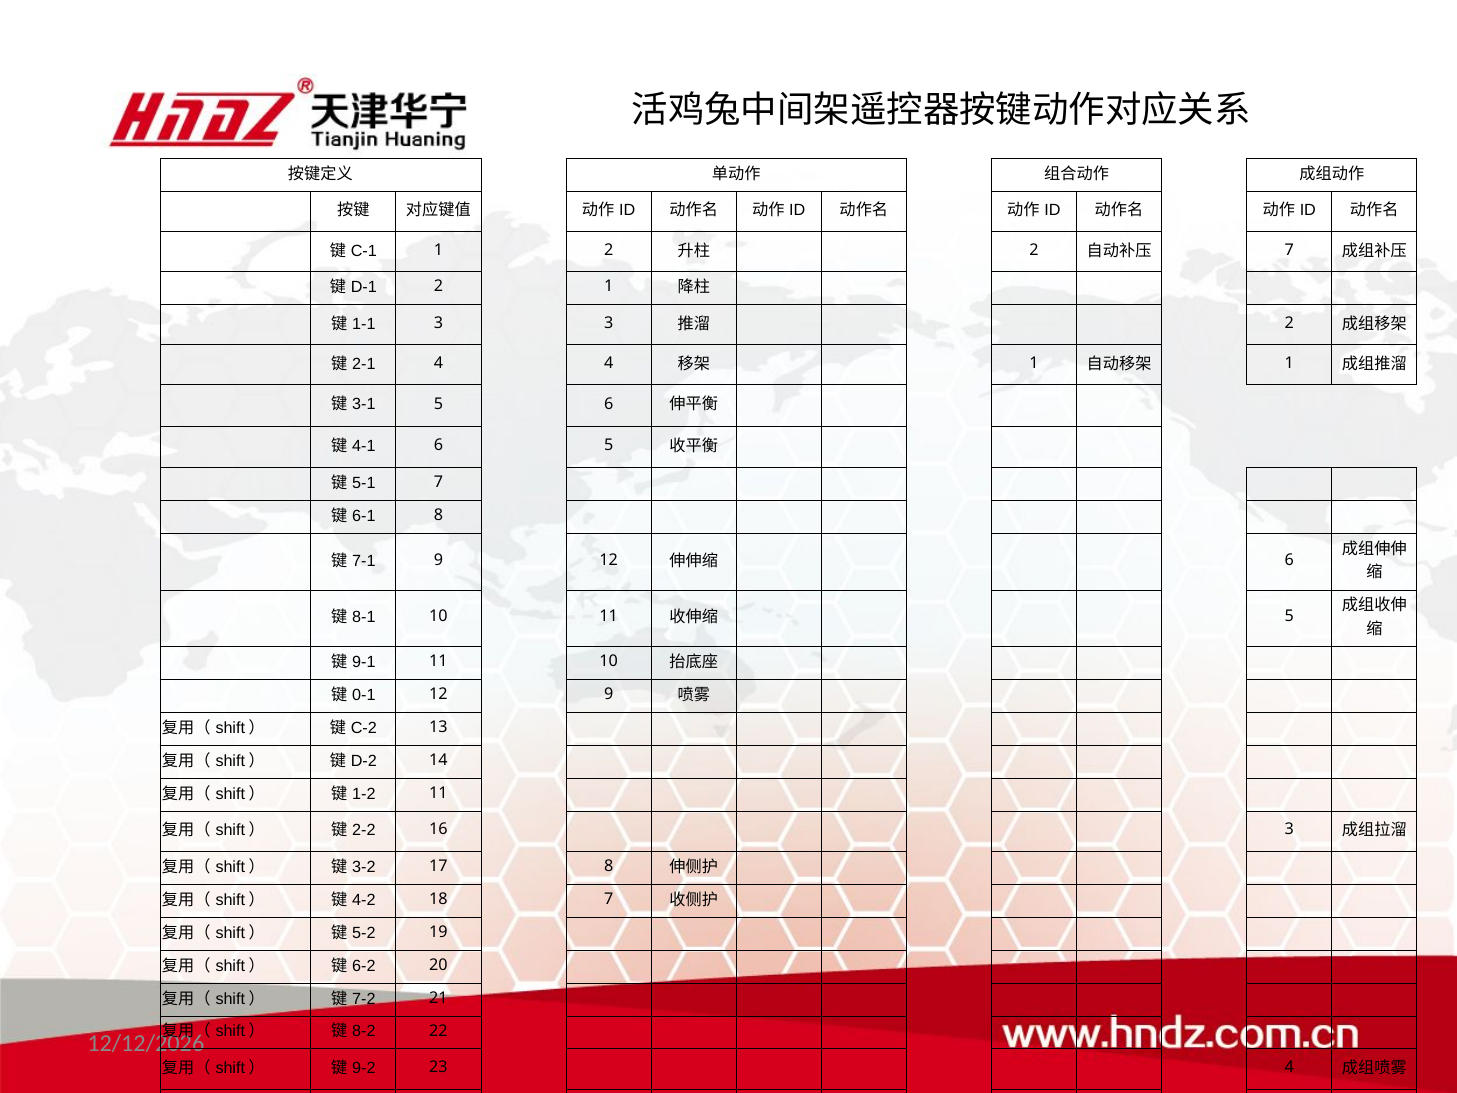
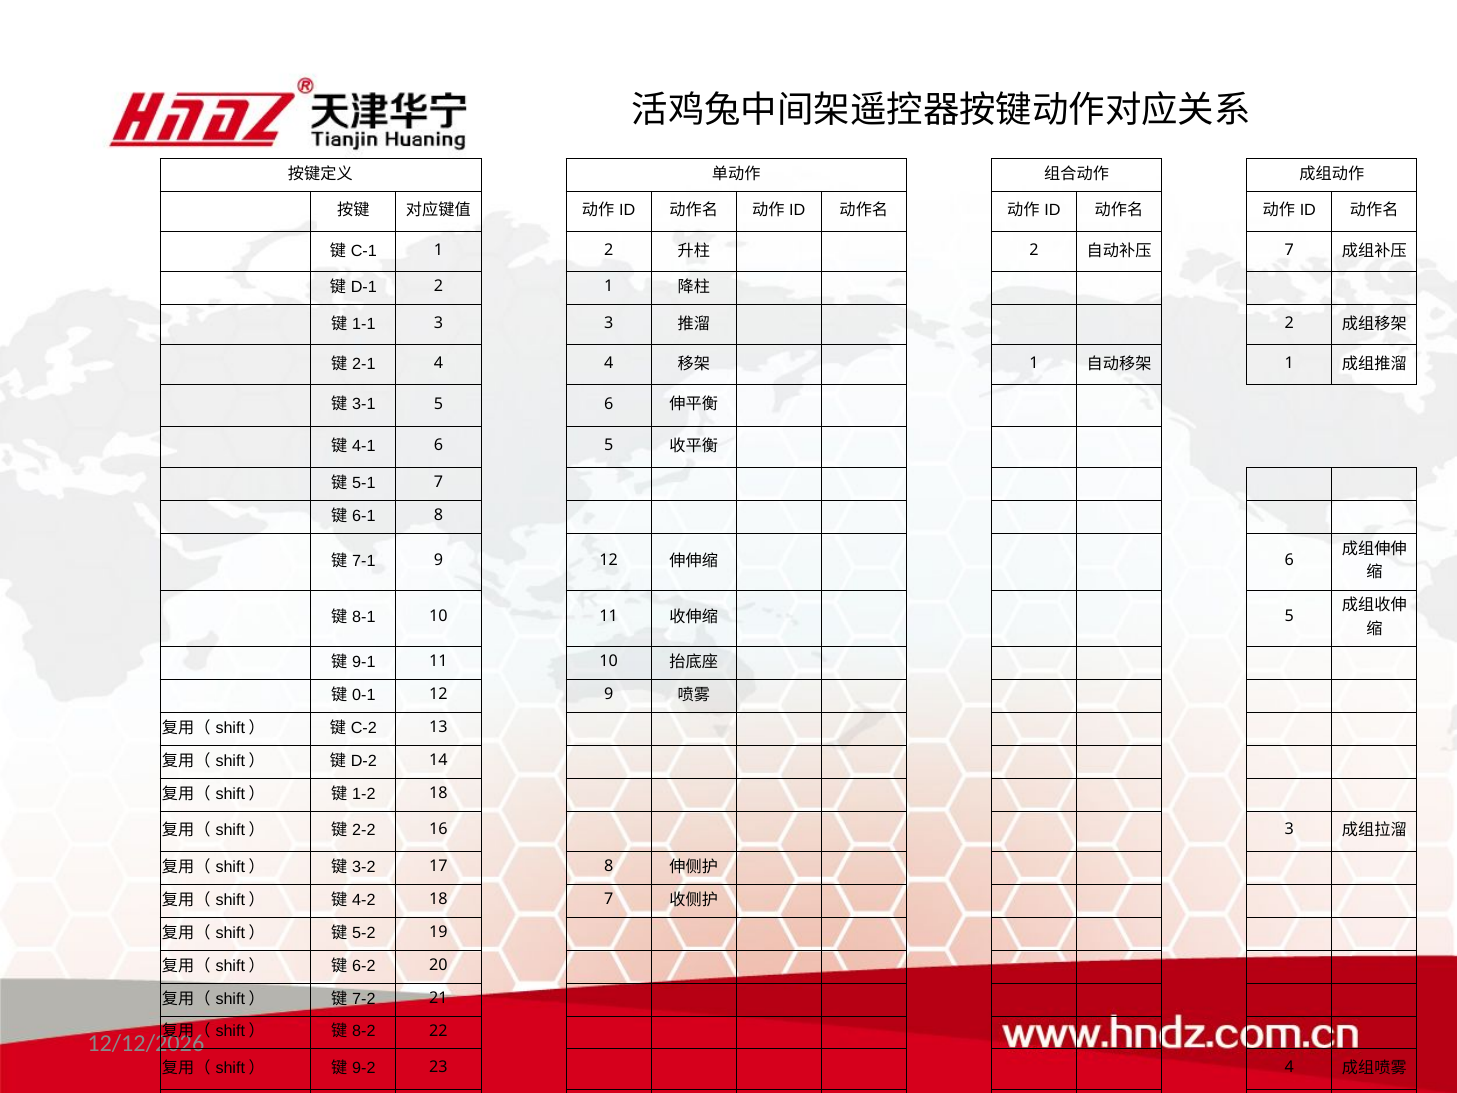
11: 11 -> 18 (438, 793)
